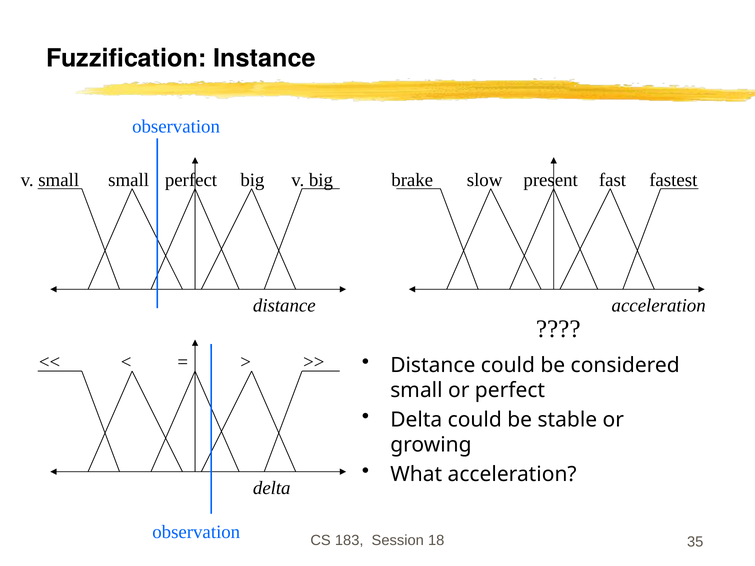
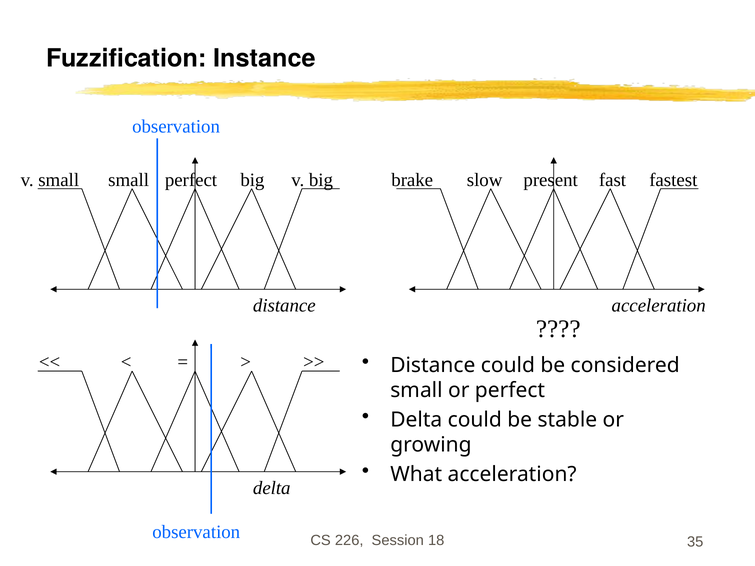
183: 183 -> 226 (349, 541)
